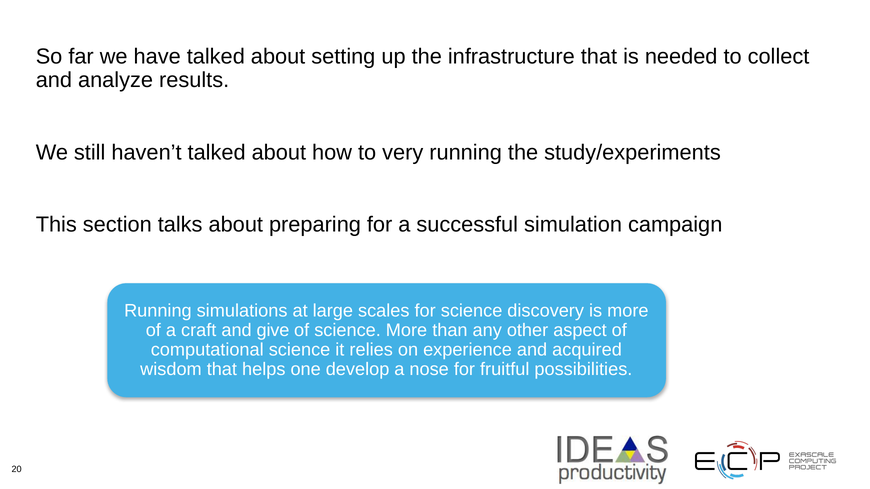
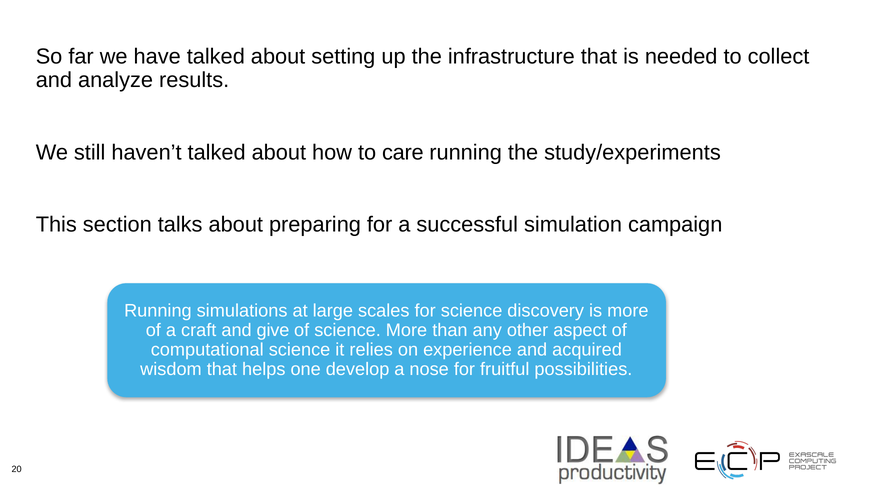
very: very -> care (403, 152)
